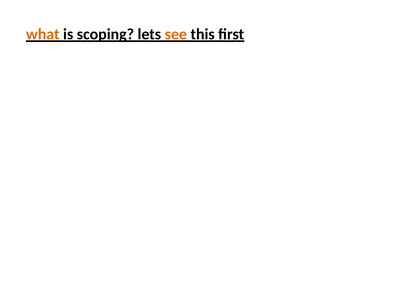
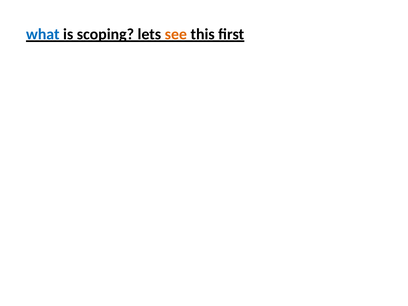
what colour: orange -> blue (43, 34)
